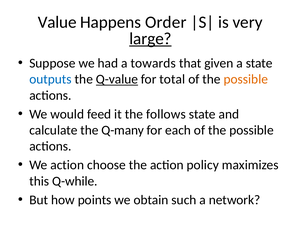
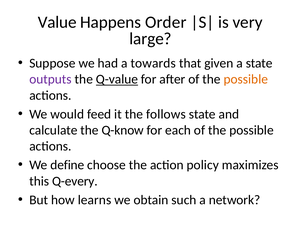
large underline: present -> none (151, 39)
outputs colour: blue -> purple (51, 79)
total: total -> after (172, 79)
Q-many: Q-many -> Q-know (123, 130)
We action: action -> define (67, 165)
Q-while: Q-while -> Q-every (75, 181)
points: points -> learns (95, 200)
